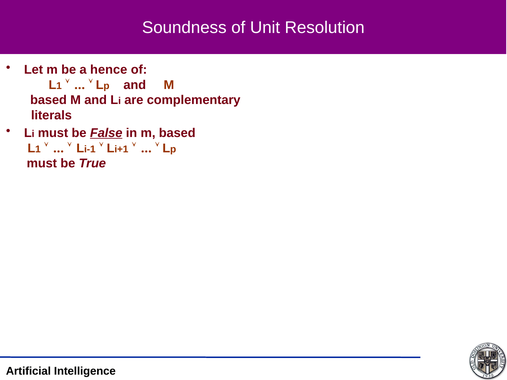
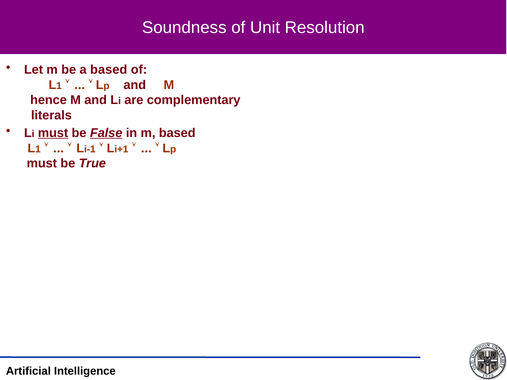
a hence: hence -> based (109, 70)
based: based -> hence (49, 100)
must underline: none -> present (53, 133)
